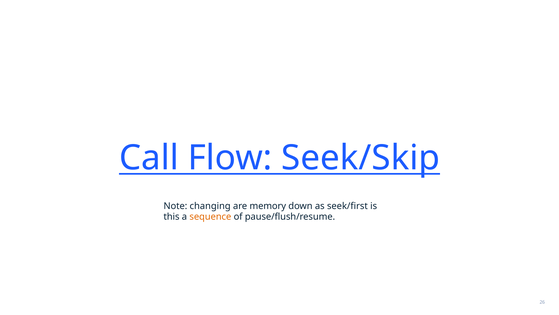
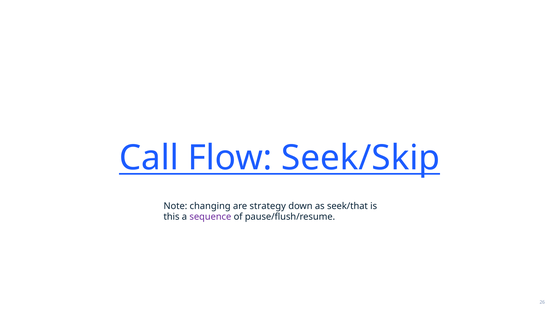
memory: memory -> strategy (268, 206)
seek/first: seek/first -> seek/that (347, 206)
sequence colour: orange -> purple (210, 216)
